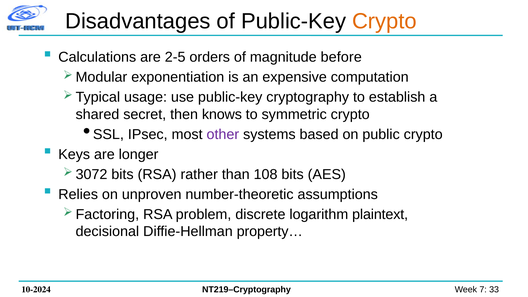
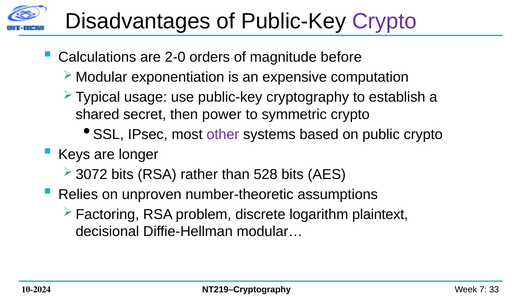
Crypto colour: orange -> purple (384, 21)
2-5: 2-5 -> 2-0 (175, 57)
knows: knows -> power (222, 114)
108: 108 -> 528 (266, 174)
property…: property… -> modular… (270, 231)
